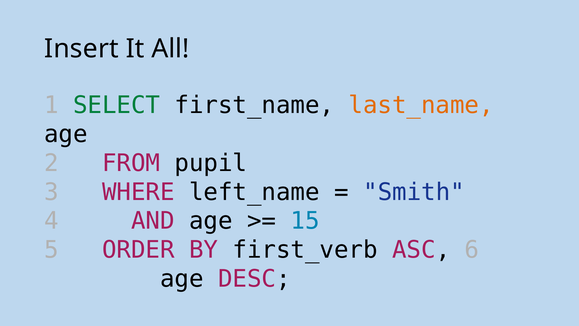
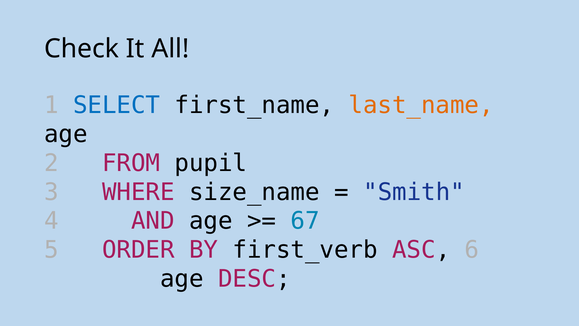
Insert: Insert -> Check (82, 49)
SELECT colour: green -> blue (117, 105)
left_name: left_name -> size_name (254, 192)
15: 15 -> 67 (305, 221)
